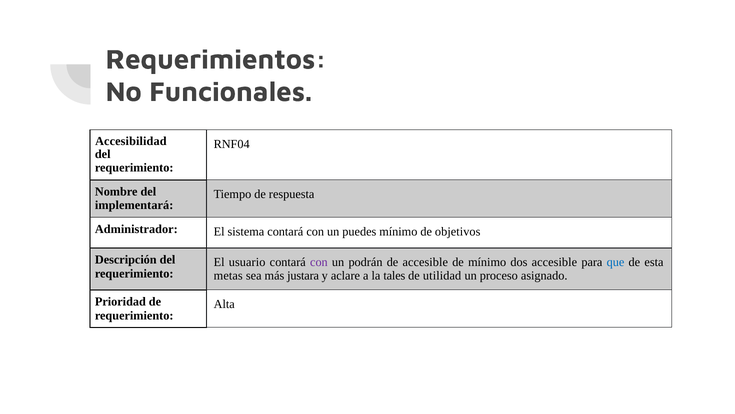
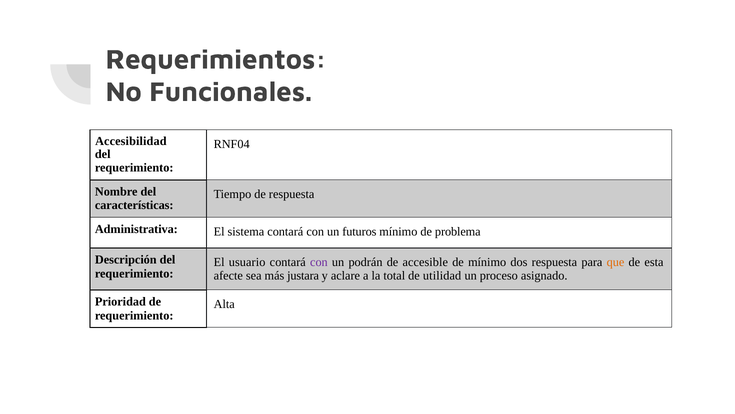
implementará: implementará -> características (134, 205)
Administrador: Administrador -> Administrativa (136, 229)
puedes: puedes -> futuros (359, 231)
objetivos: objetivos -> problema (458, 231)
dos accesible: accesible -> respuesta (554, 262)
que colour: blue -> orange (616, 262)
metas: metas -> afecte (228, 275)
tales: tales -> total (394, 275)
